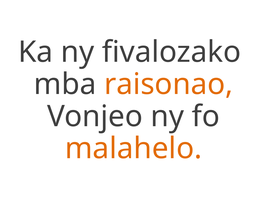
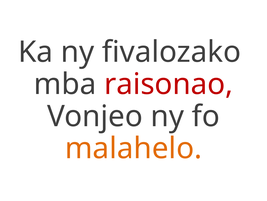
raisonao colour: orange -> red (169, 84)
